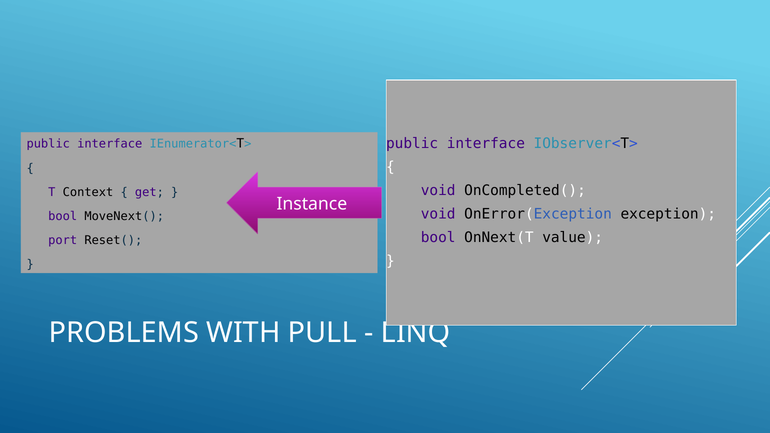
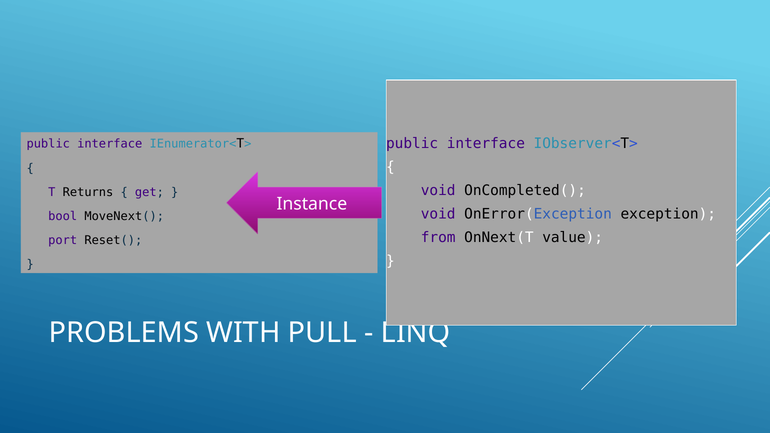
Context: Context -> Returns (88, 192)
bool: bool -> from (438, 237)
